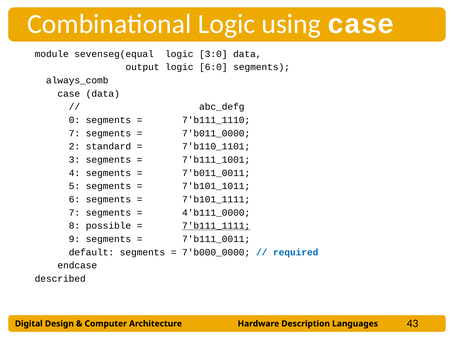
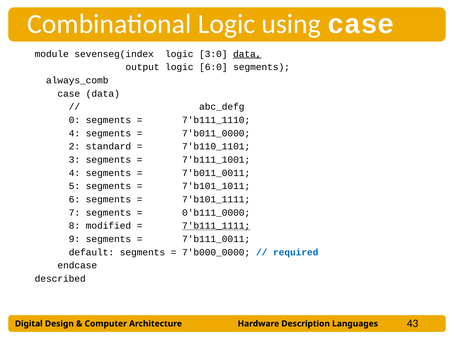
sevenseg(equal: sevenseg(equal -> sevenseg(index (114, 54)
data underline: none -> present (247, 54)
7: 7 -> 4 (74, 133)
4'b111_0000: 4'b111_0000 -> 0'b111_0000 (216, 213)
possible: possible -> modified (108, 226)
